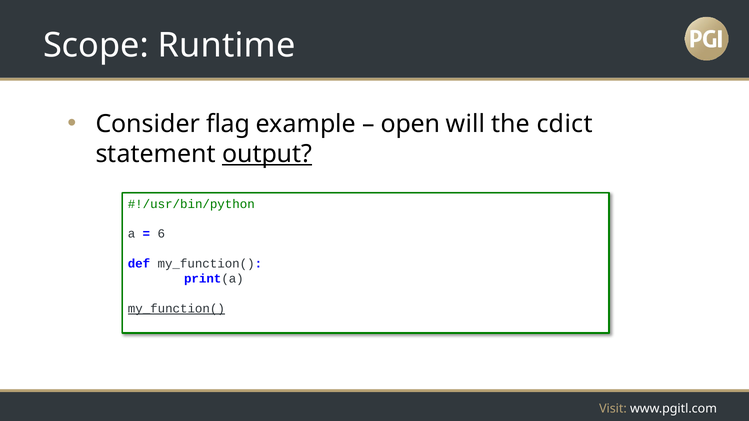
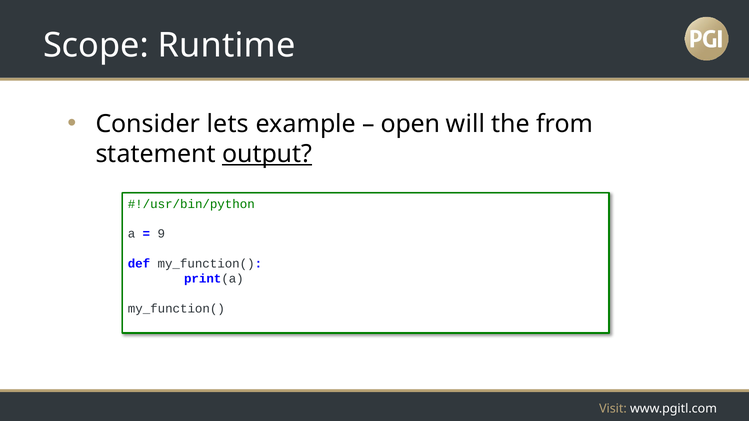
flag: flag -> lets (228, 124)
cdict: cdict -> from (565, 124)
6: 6 -> 9 (161, 234)
my_function( underline: present -> none (176, 309)
